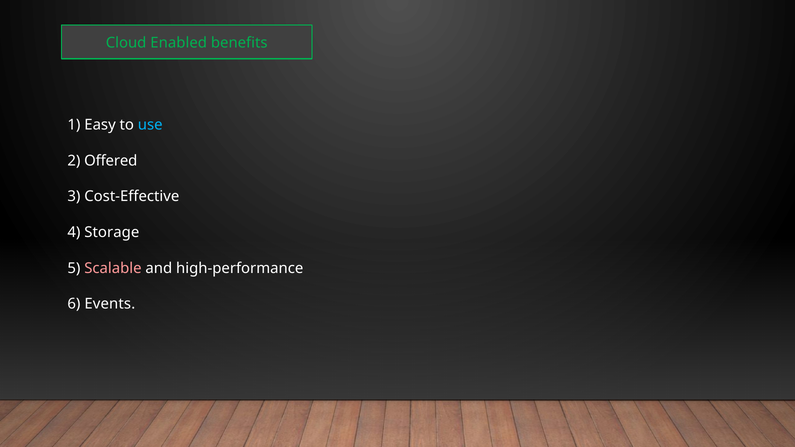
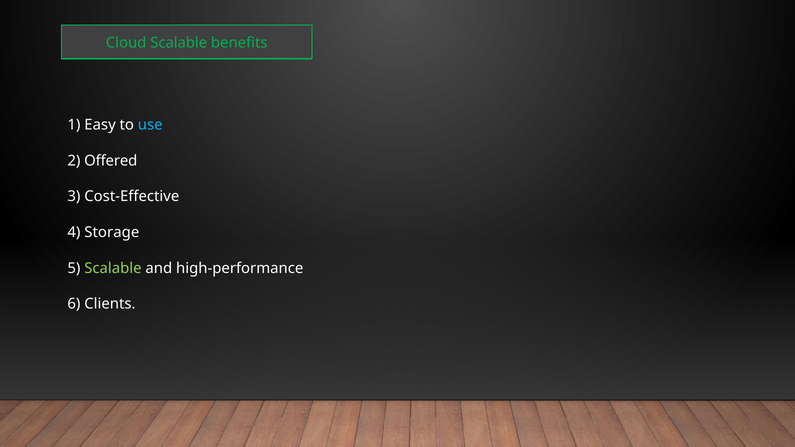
Cloud Enabled: Enabled -> Scalable (179, 43)
Scalable colour: pink -> light green (113, 268)
Events: Events -> Clients (110, 304)
